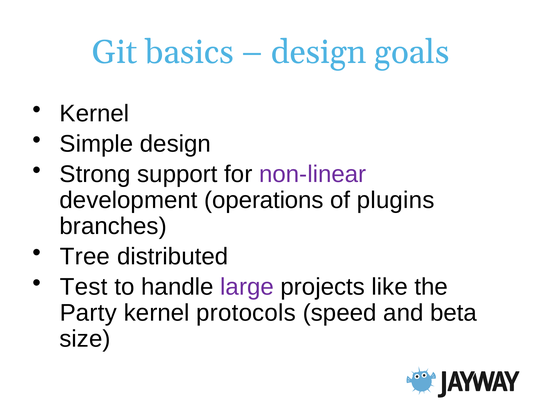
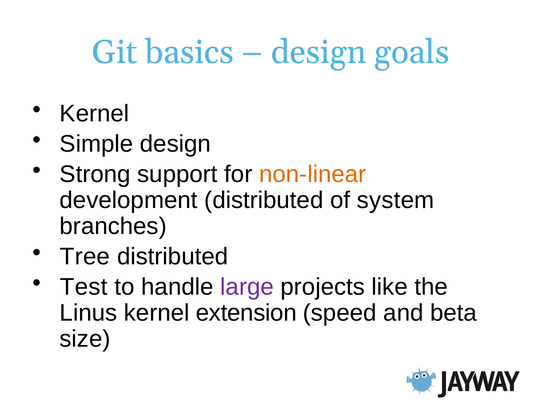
non-linear colour: purple -> orange (313, 174)
development operations: operations -> distributed (264, 200)
plugins: plugins -> system (396, 200)
Party: Party -> Linus (88, 313)
protocols: protocols -> extension (246, 313)
